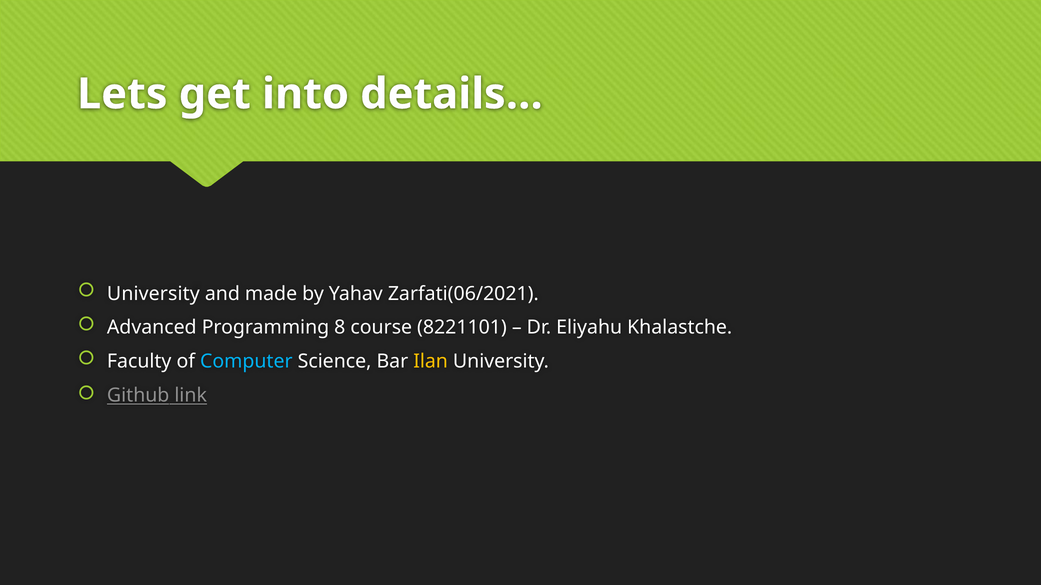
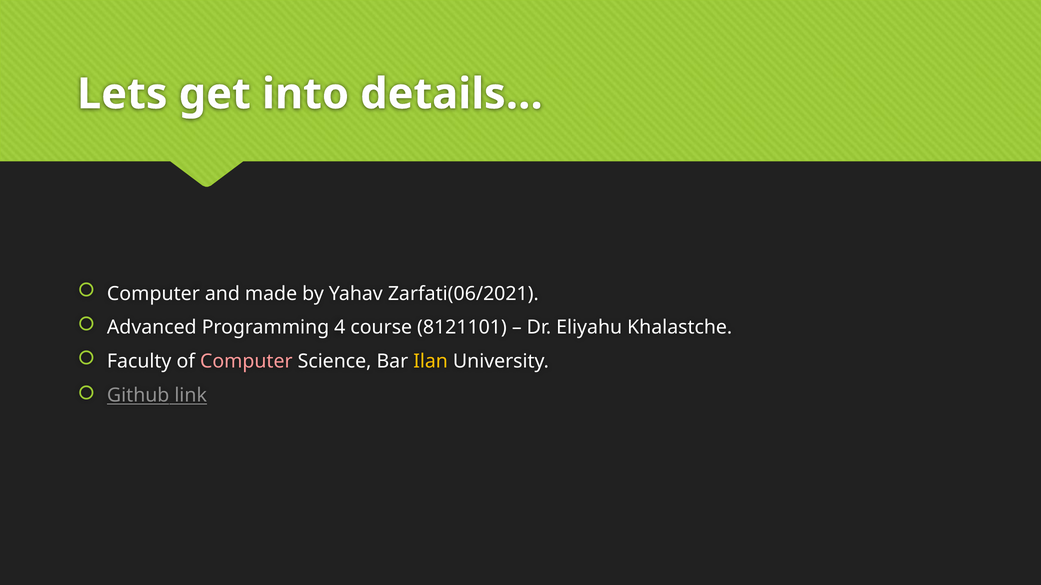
University: University -> Computer (153, 294)
8: 8 -> 4 (340, 328)
8221101: 8221101 -> 8121101 (462, 328)
Computer colour: light blue -> pink (246, 362)
